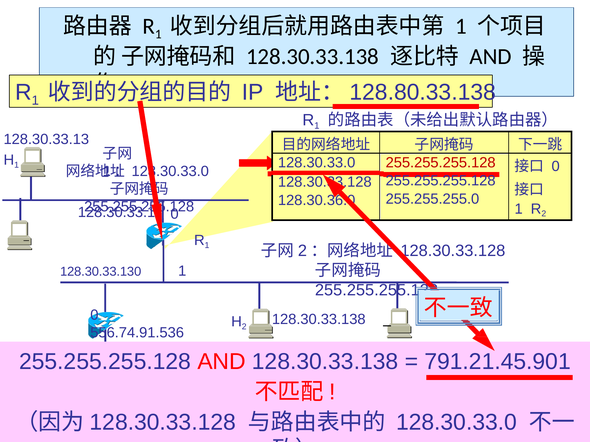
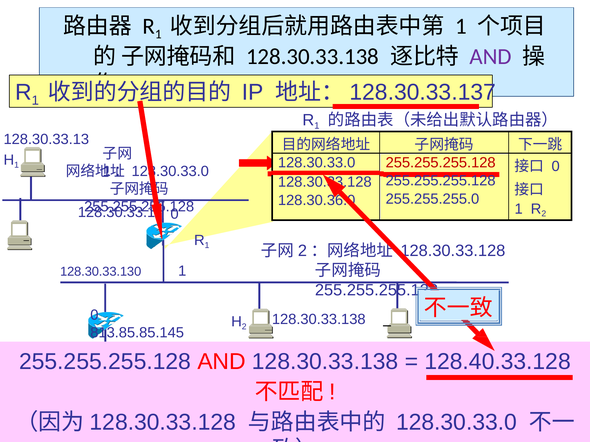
AND colour: black -> purple (491, 57)
128.80.33.138: 128.80.33.138 -> 128.30.33.137 (423, 92)
556.74.91.536: 556.74.91.536 -> 813.85.85.145 (137, 333)
791.21.45.901: 791.21.45.901 -> 128.40.33.128 (498, 362)
